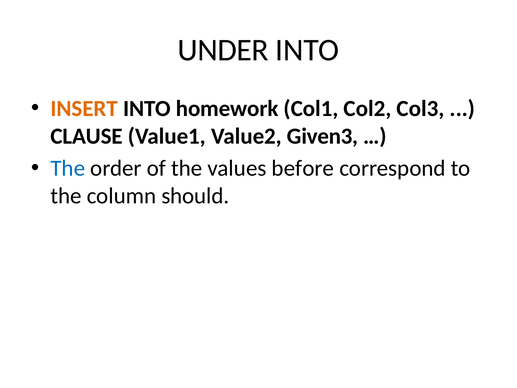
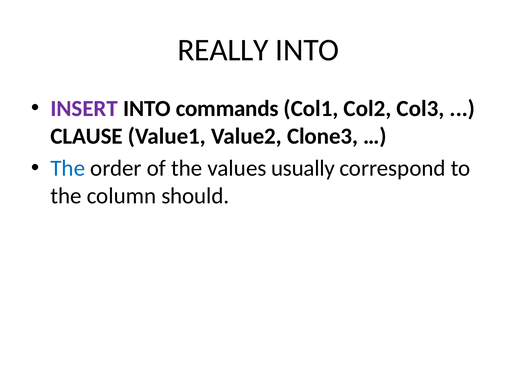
UNDER: UNDER -> REALLY (223, 50)
INSERT colour: orange -> purple (84, 108)
homework: homework -> commands (227, 108)
Given3: Given3 -> Clone3 (323, 136)
before: before -> usually (303, 168)
